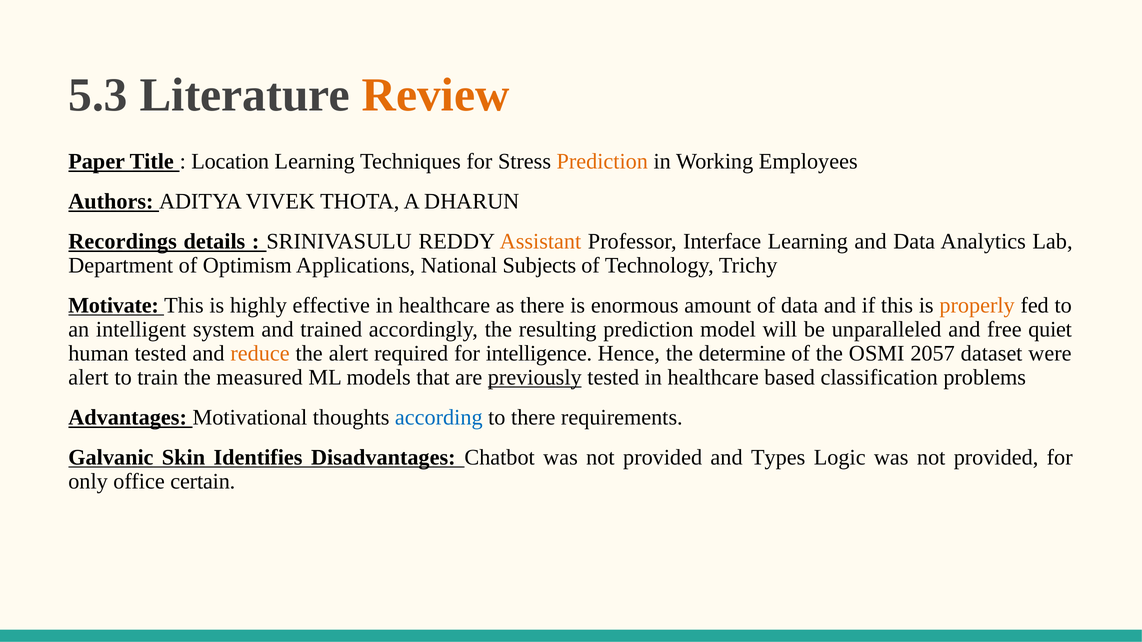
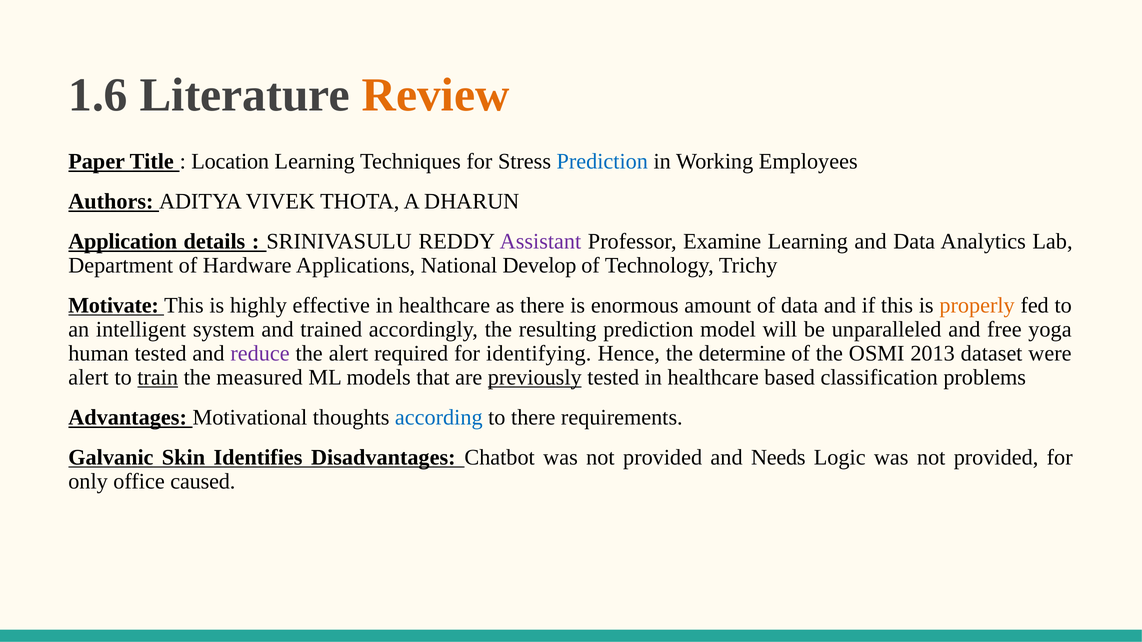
5.3: 5.3 -> 1.6 (98, 95)
Prediction colour: orange -> blue (602, 162)
Recordings: Recordings -> Application (123, 241)
Assistant colour: orange -> purple (540, 241)
Interface: Interface -> Examine (722, 241)
Optimism: Optimism -> Hardware (247, 266)
Subjects: Subjects -> Develop (539, 266)
quiet: quiet -> yoga (1050, 330)
reduce colour: orange -> purple (260, 354)
intelligence: intelligence -> identifying (539, 354)
2057: 2057 -> 2013 (933, 354)
train underline: none -> present (158, 378)
Types: Types -> Needs (778, 457)
certain: certain -> caused (203, 482)
